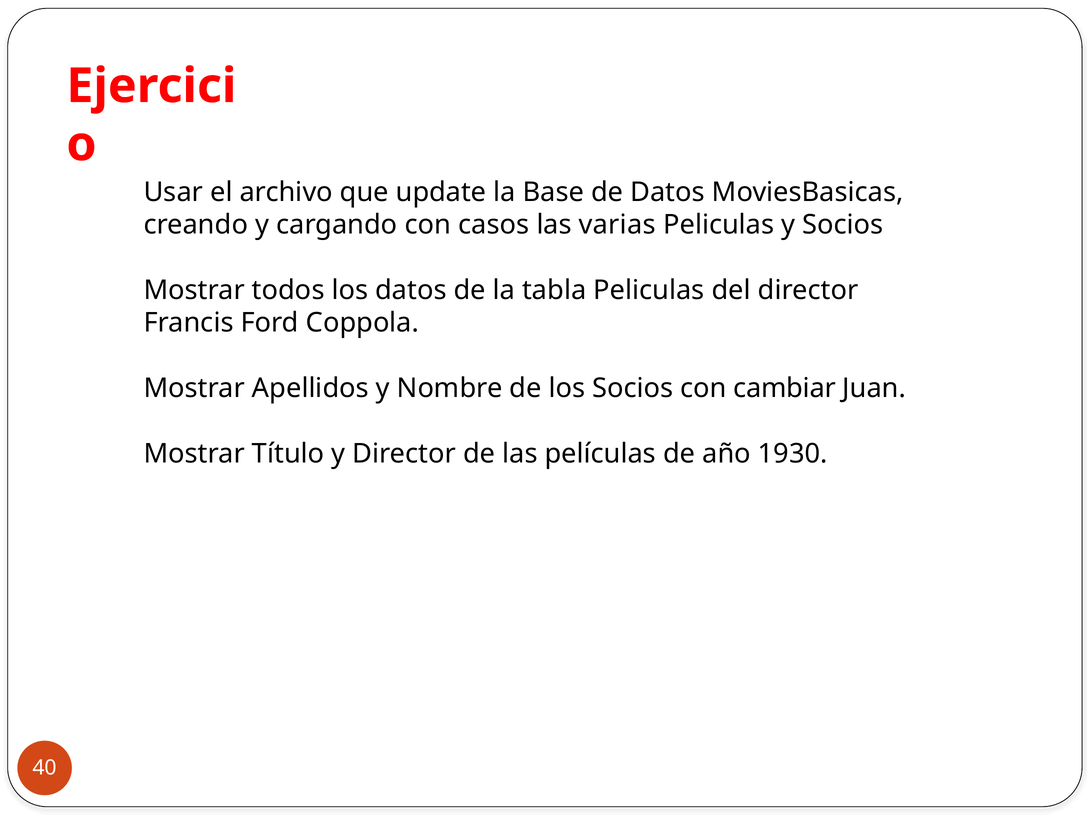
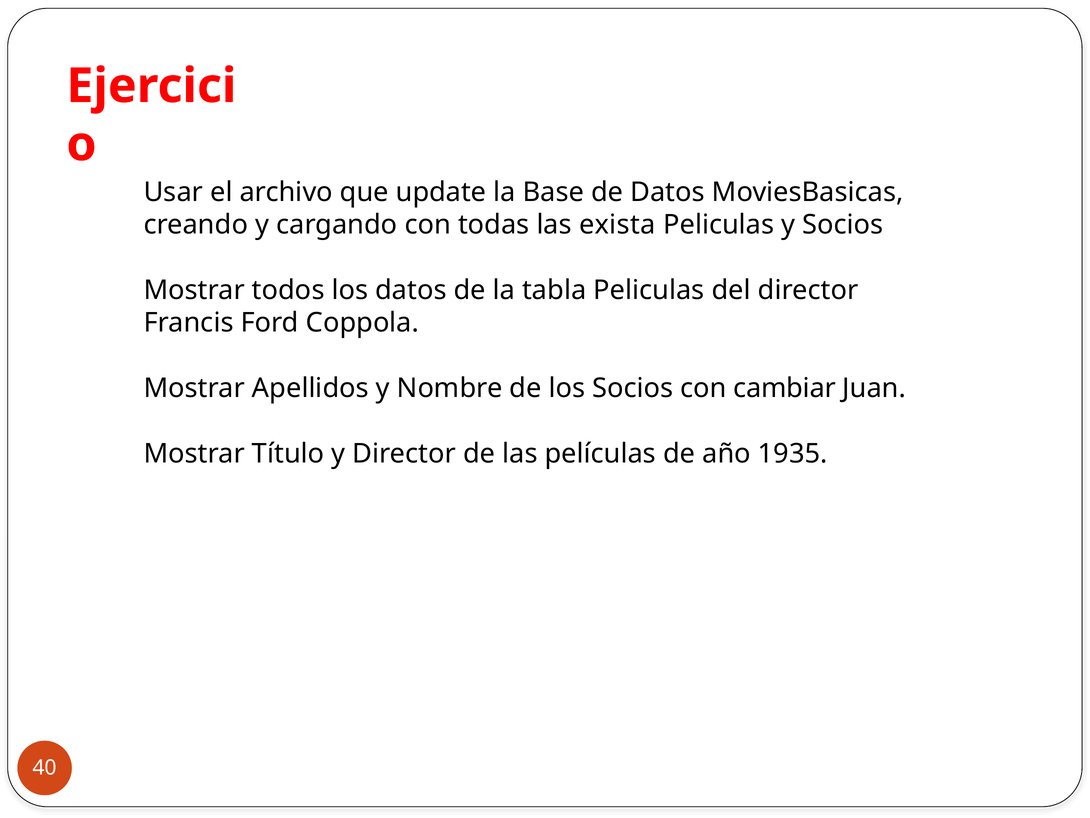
casos: casos -> todas (494, 225)
varias: varias -> exista (617, 225)
1930: 1930 -> 1935 (793, 454)
